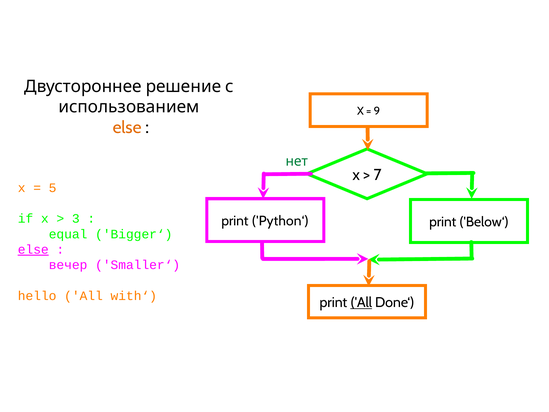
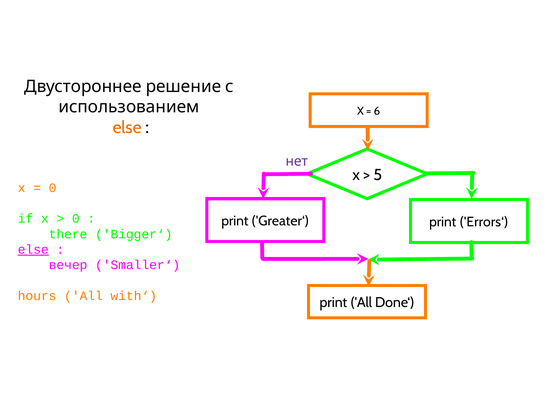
9: 9 -> 6 (377, 111)
нет colour: green -> purple (297, 161)
7: 7 -> 5 (378, 175)
5: 5 -> 0 (53, 188)
3: 3 -> 0 (76, 219)
Python‘: Python‘ -> Greater‘ (280, 221)
Below‘: Below‘ -> Errors‘ (484, 222)
equal: equal -> there (68, 234)
hello: hello -> hours (37, 296)
All underline: present -> none (361, 302)
